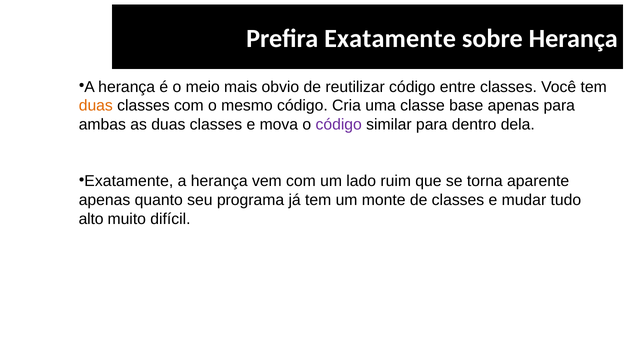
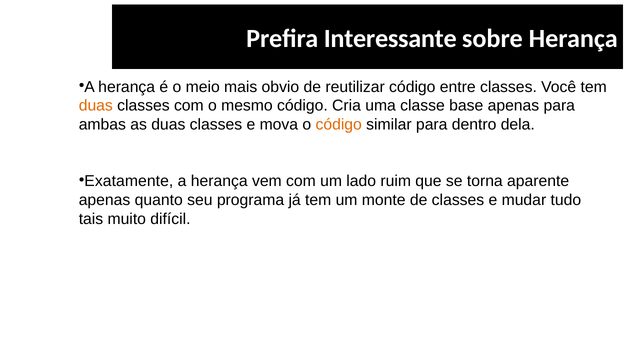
Prefira Exatamente: Exatamente -> Interessante (390, 38)
código colour: purple -> orange (339, 125)
alto: alto -> tais (91, 219)
